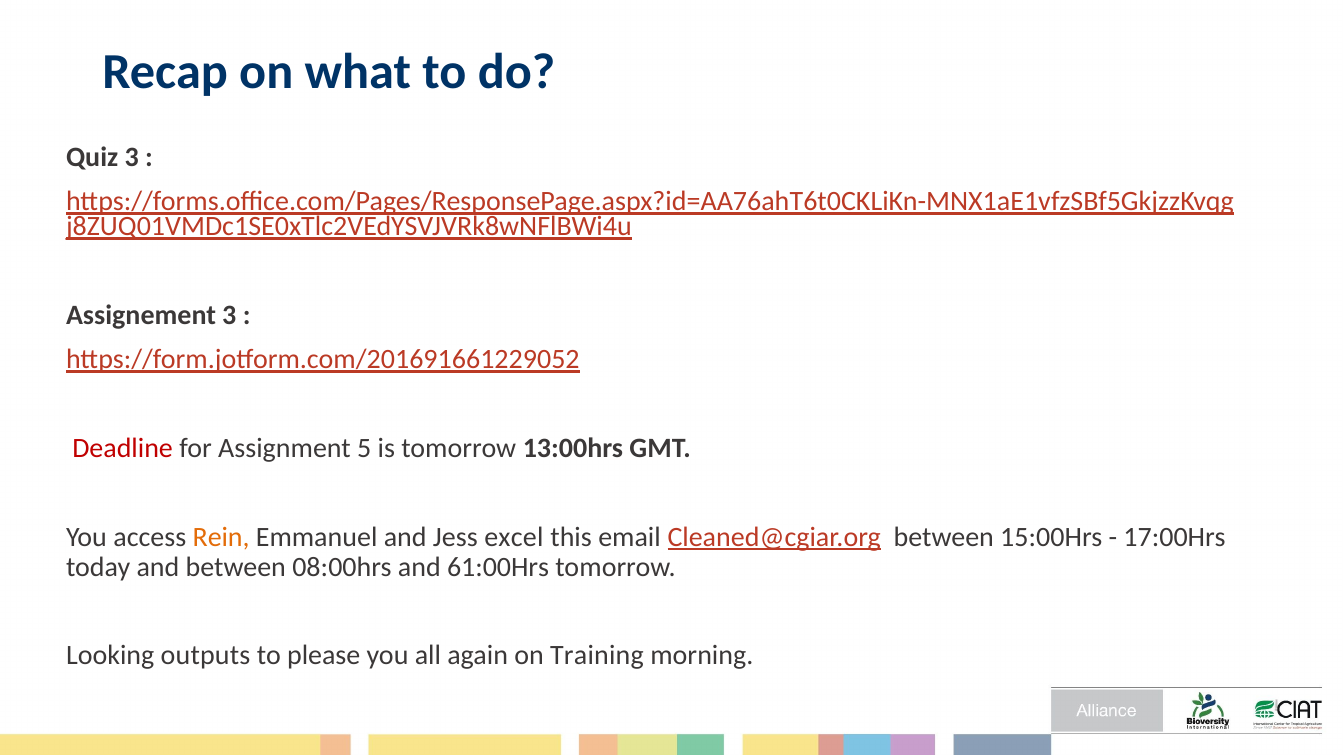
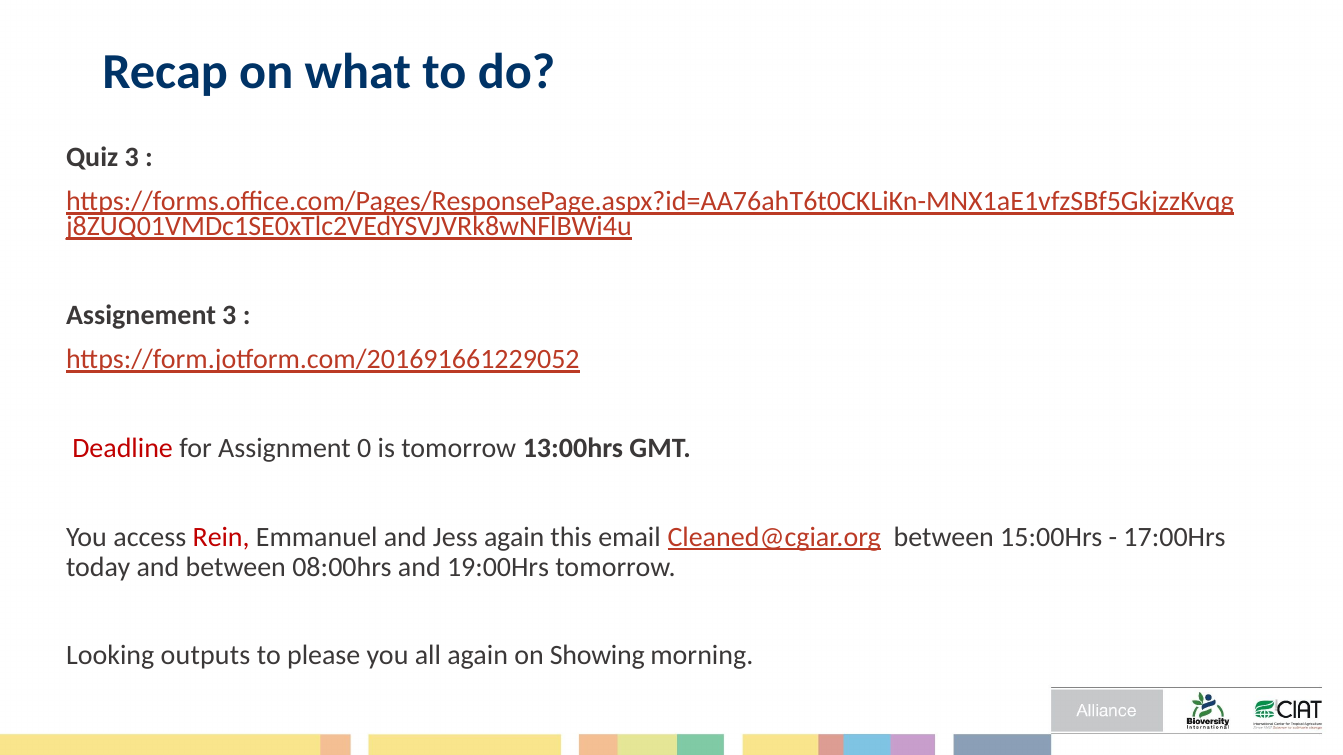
5: 5 -> 0 (364, 448)
Rein colour: orange -> red (221, 537)
Jess excel: excel -> again (514, 537)
61:00Hrs: 61:00Hrs -> 19:00Hrs (498, 568)
Training: Training -> Showing (597, 656)
